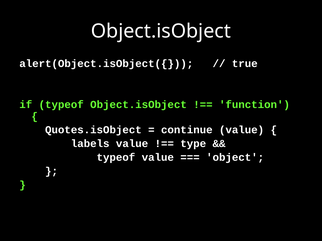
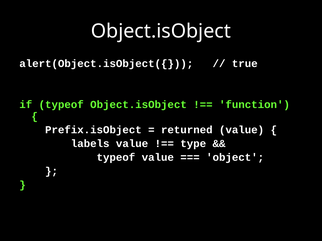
Quotes.isObject: Quotes.isObject -> Prefix.isObject (93, 130)
continue: continue -> returned (187, 130)
